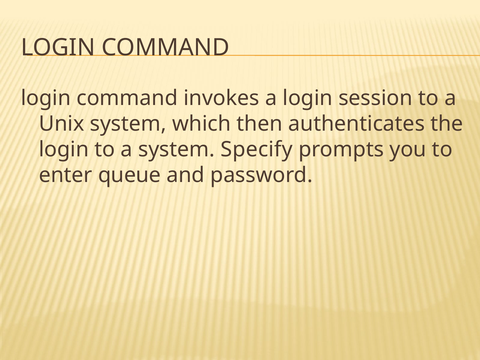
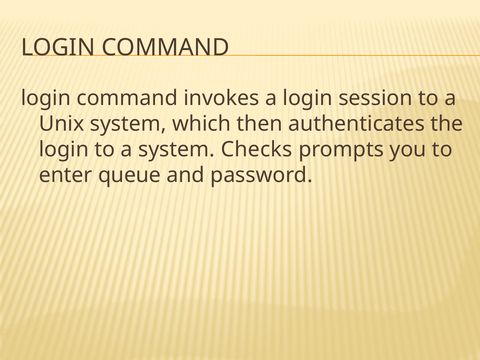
Specify: Specify -> Checks (257, 149)
